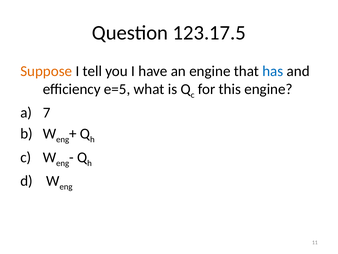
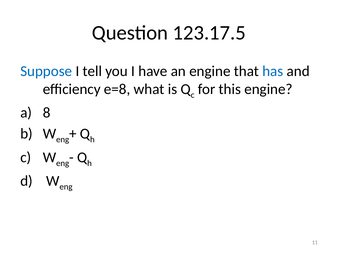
Suppose colour: orange -> blue (46, 71)
e=5: e=5 -> e=8 (117, 89)
7: 7 -> 8 (47, 112)
